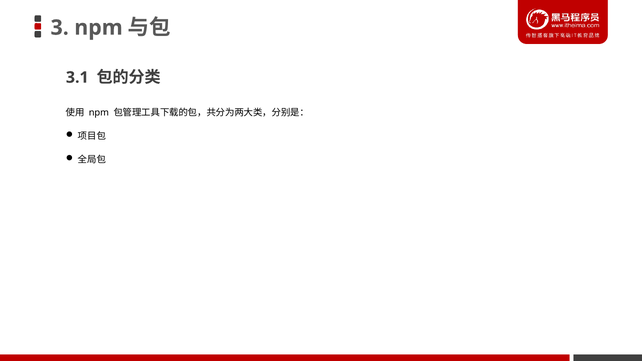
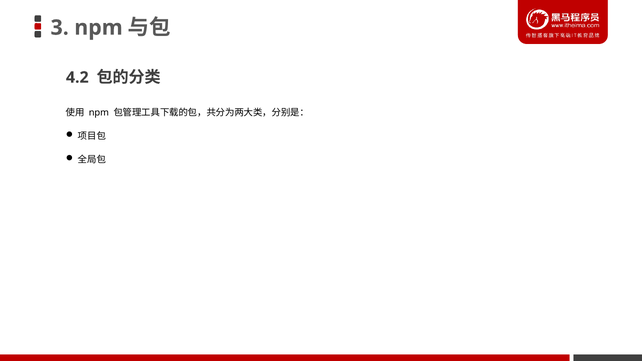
3.1: 3.1 -> 4.2 (77, 77)
